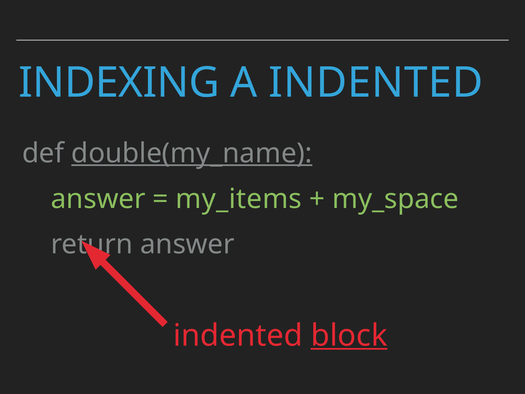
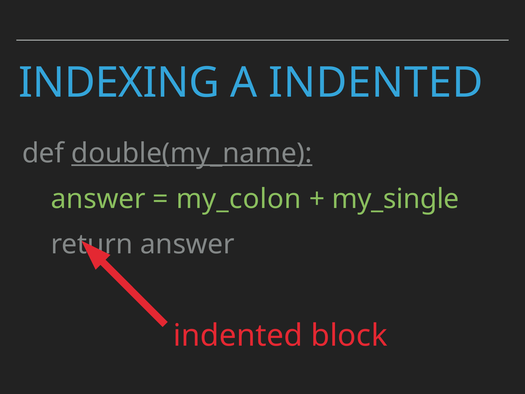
my_items: my_items -> my_colon (239, 199)
my_space: my_space -> my_single (396, 199)
block underline: present -> none (349, 335)
